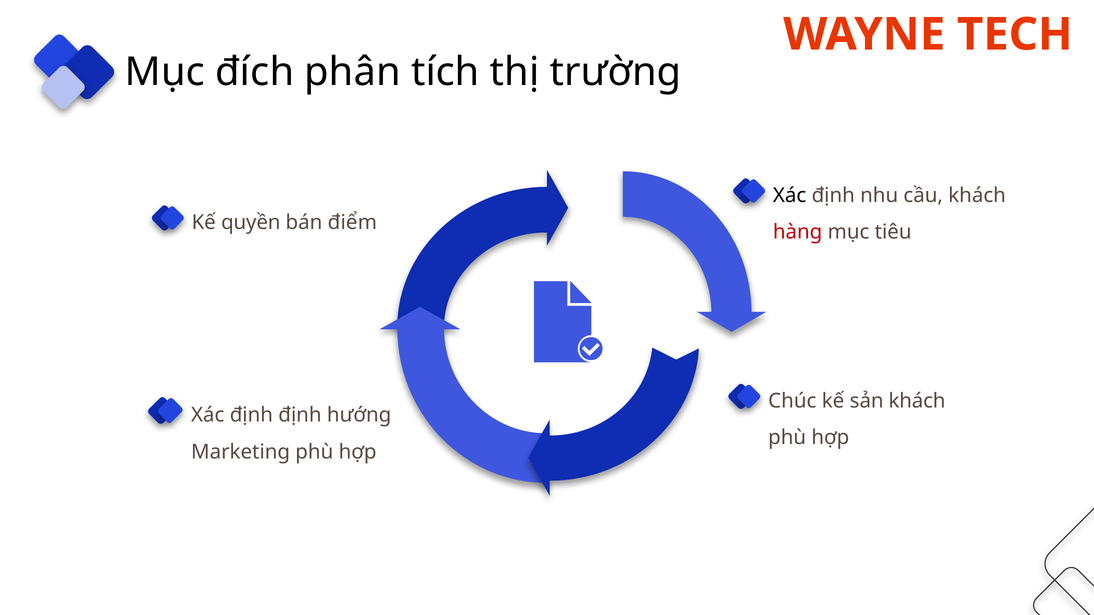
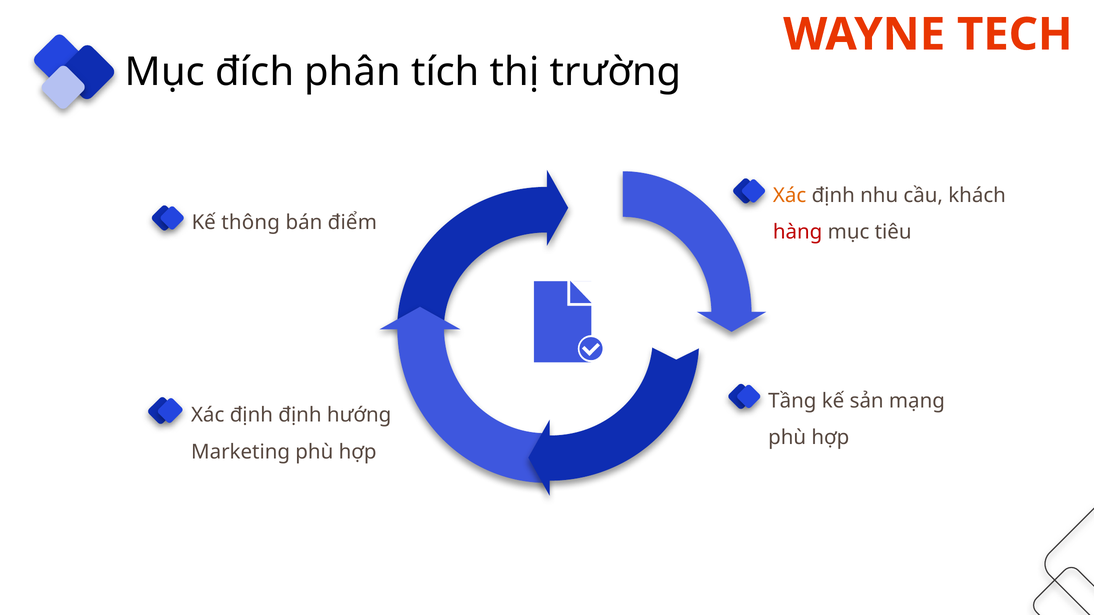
Xác colour: black -> orange (790, 195)
quyền: quyền -> thông (251, 222)
Chúc: Chúc -> Tầng (792, 401)
sản khách: khách -> mạng (917, 401)
